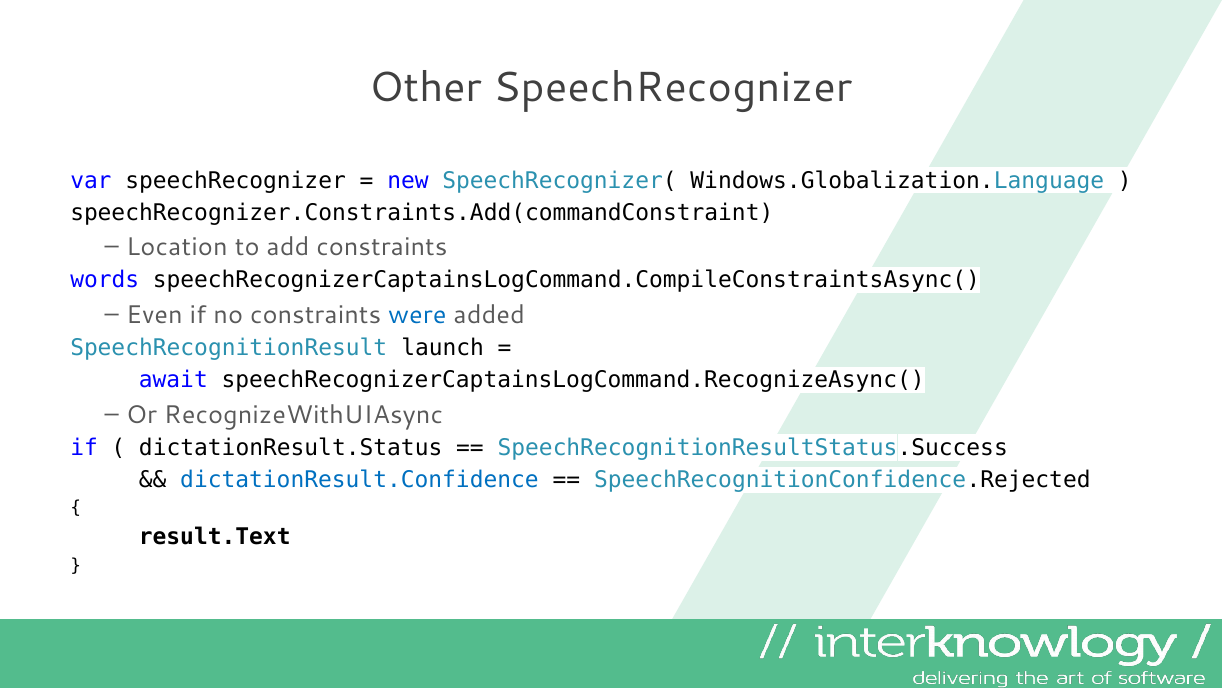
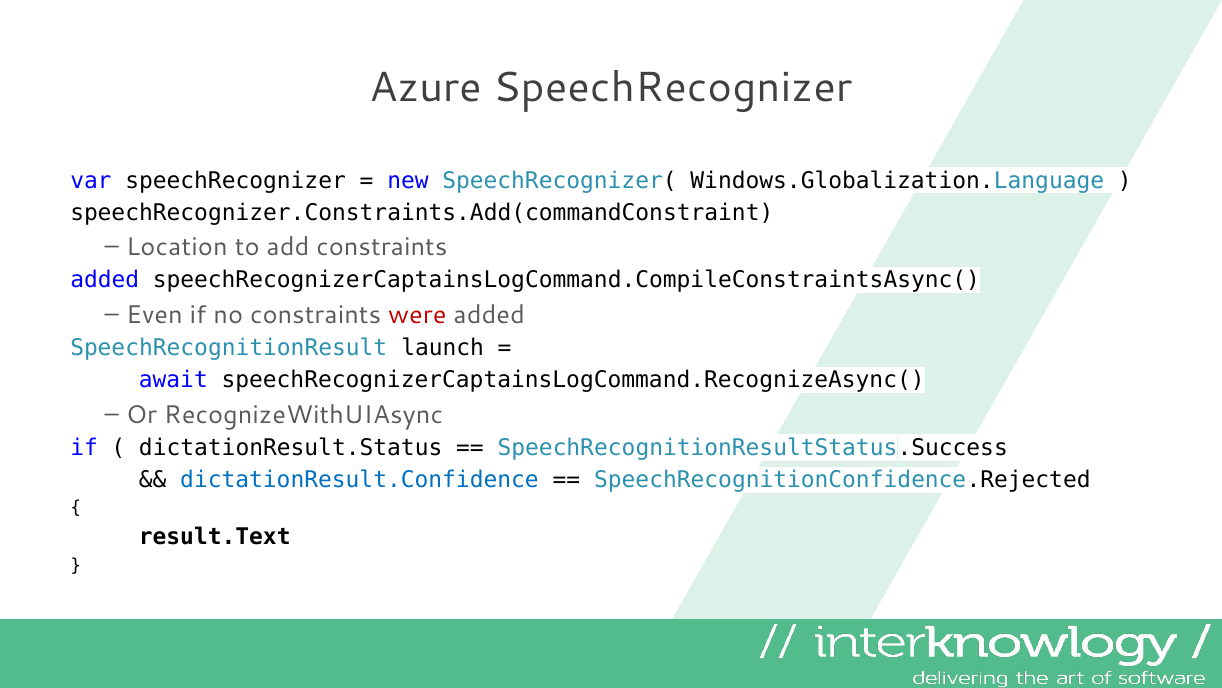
Other: Other -> Azure (425, 88)
words: words -> added (105, 280)
were colour: blue -> red (417, 314)
